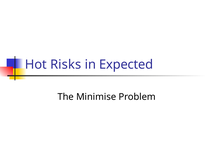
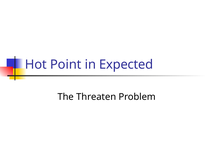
Risks: Risks -> Point (66, 64)
Minimise: Minimise -> Threaten (96, 97)
